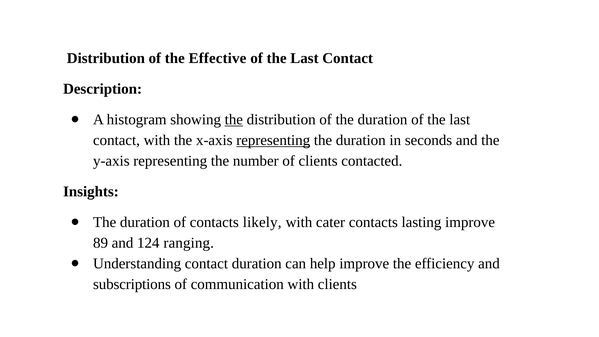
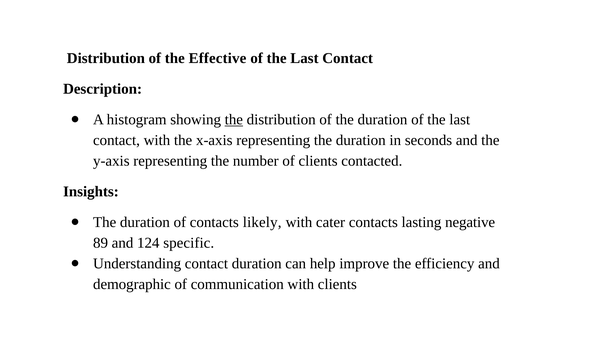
representing underline: present -> none (273, 140)
lasting improve: improve -> negative (470, 222)
ranging: ranging -> specific (189, 243)
subscriptions: subscriptions -> demographic (132, 284)
